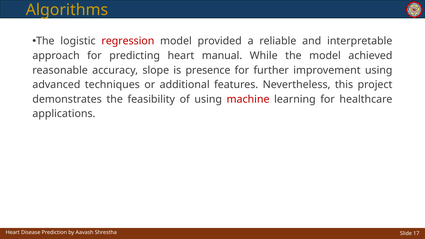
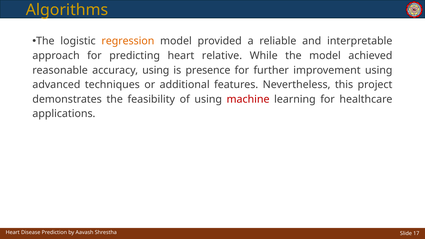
regression colour: red -> orange (128, 41)
manual: manual -> relative (222, 56)
accuracy slope: slope -> using (156, 70)
